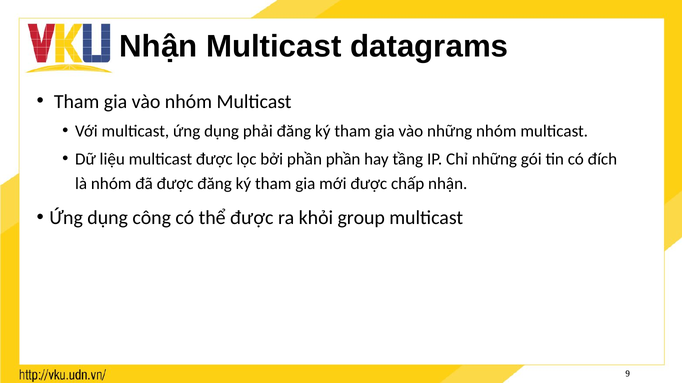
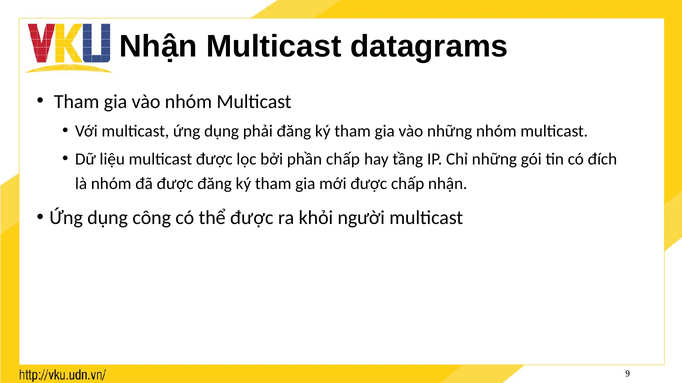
phần phần: phần -> chấp (343, 159)
group: group -> người (361, 218)
